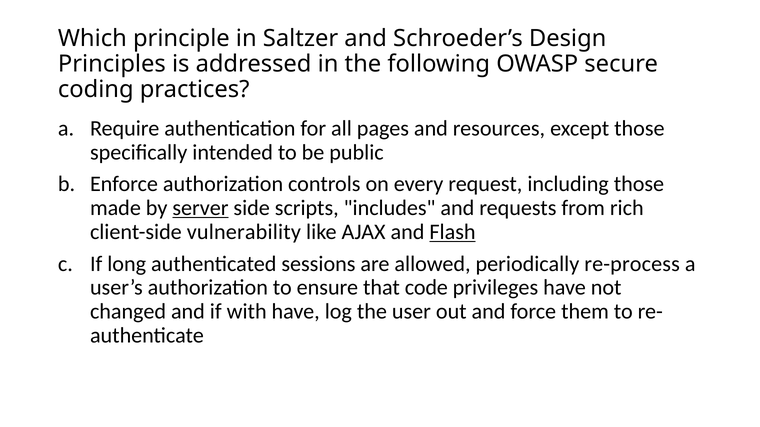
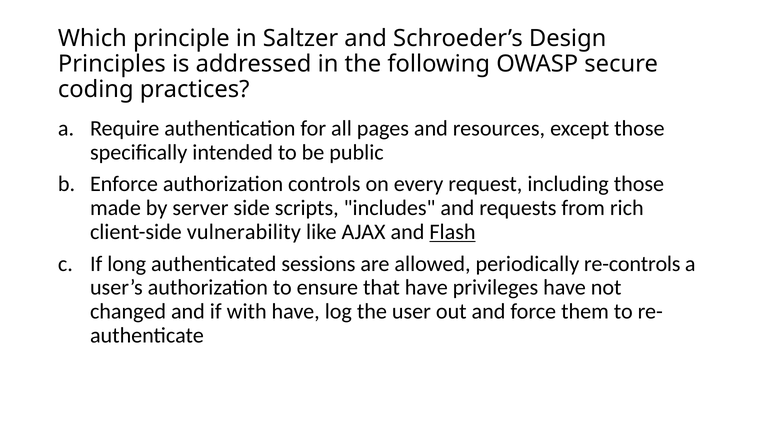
server underline: present -> none (200, 208)
re-process: re-process -> re-controls (632, 264)
that code: code -> have (426, 288)
